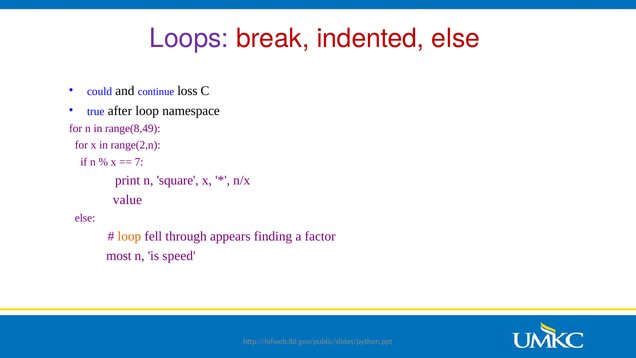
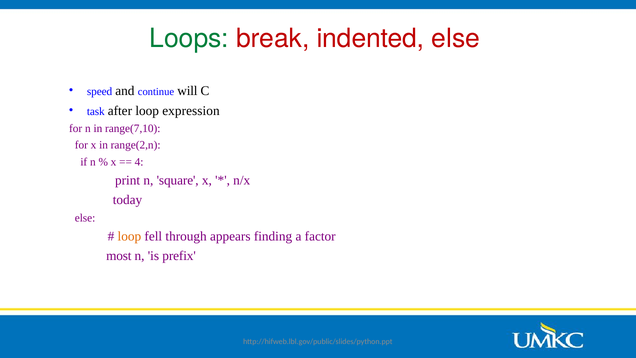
Loops colour: purple -> green (189, 38)
could: could -> speed (100, 92)
loss: loss -> will (187, 91)
true: true -> task (96, 111)
namespace: namespace -> expression (191, 111)
range(8,49: range(8,49 -> range(7,10 (133, 128)
7: 7 -> 4 (139, 162)
value: value -> today (128, 200)
speed: speed -> prefix (179, 256)
